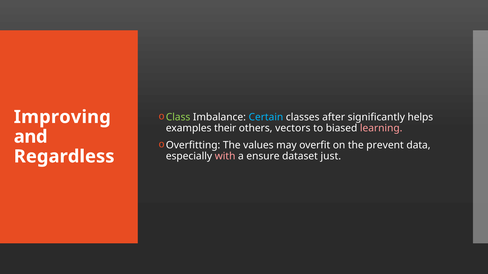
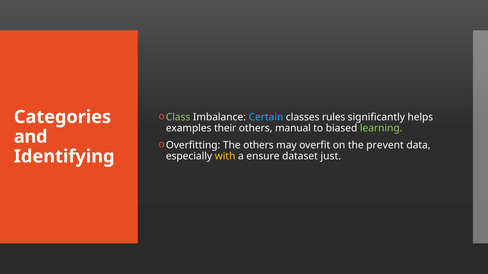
after: after -> rules (334, 117)
Improving: Improving -> Categories (62, 117)
vectors: vectors -> manual (293, 128)
learning colour: pink -> light green (381, 128)
The values: values -> others (258, 146)
with colour: pink -> yellow (225, 157)
Regardless: Regardless -> Identifying (64, 157)
